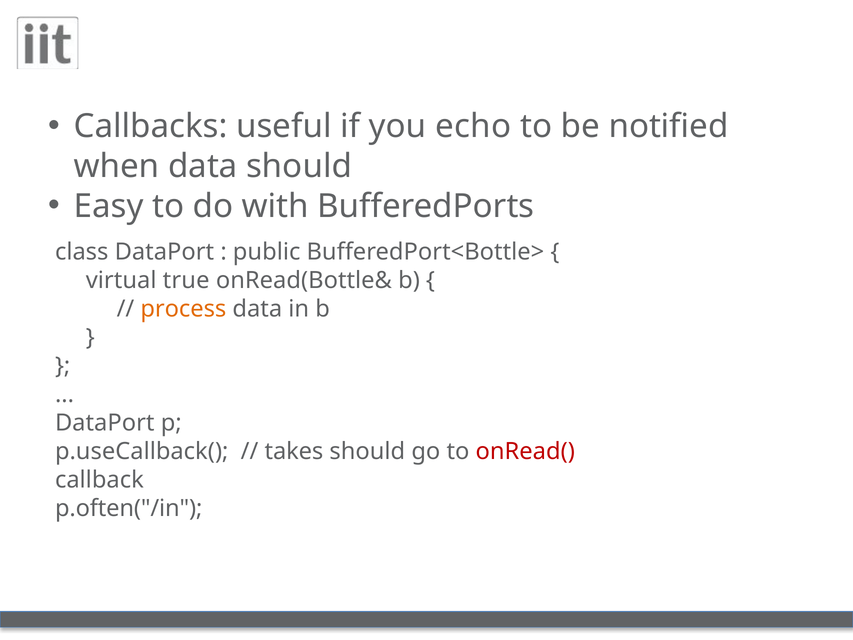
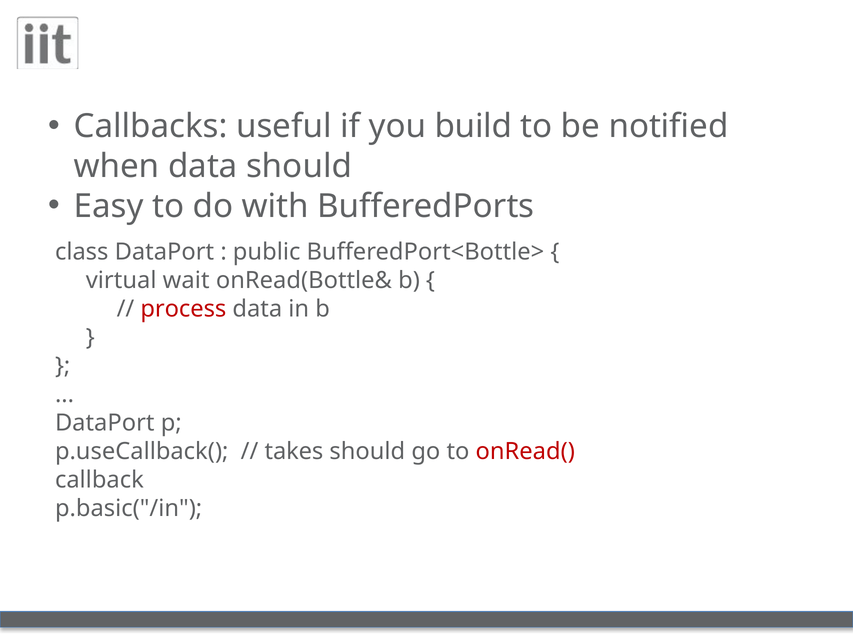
echo: echo -> build (473, 126)
true: true -> wait (186, 280)
process colour: orange -> red (183, 309)
p.often("/in: p.often("/in -> p.basic("/in (129, 508)
